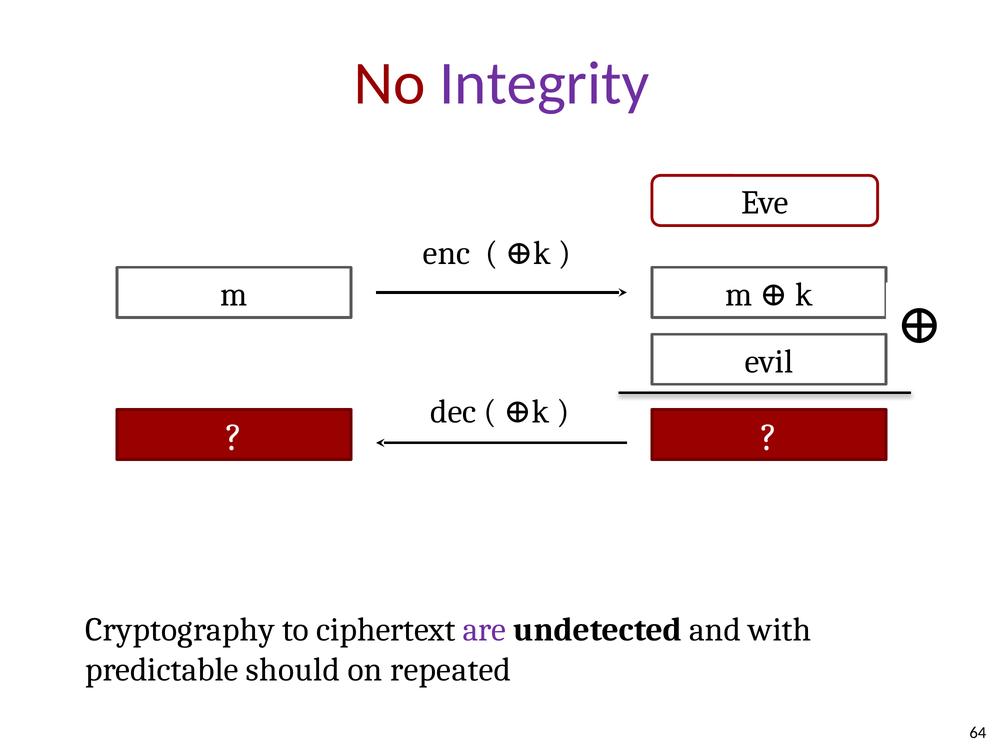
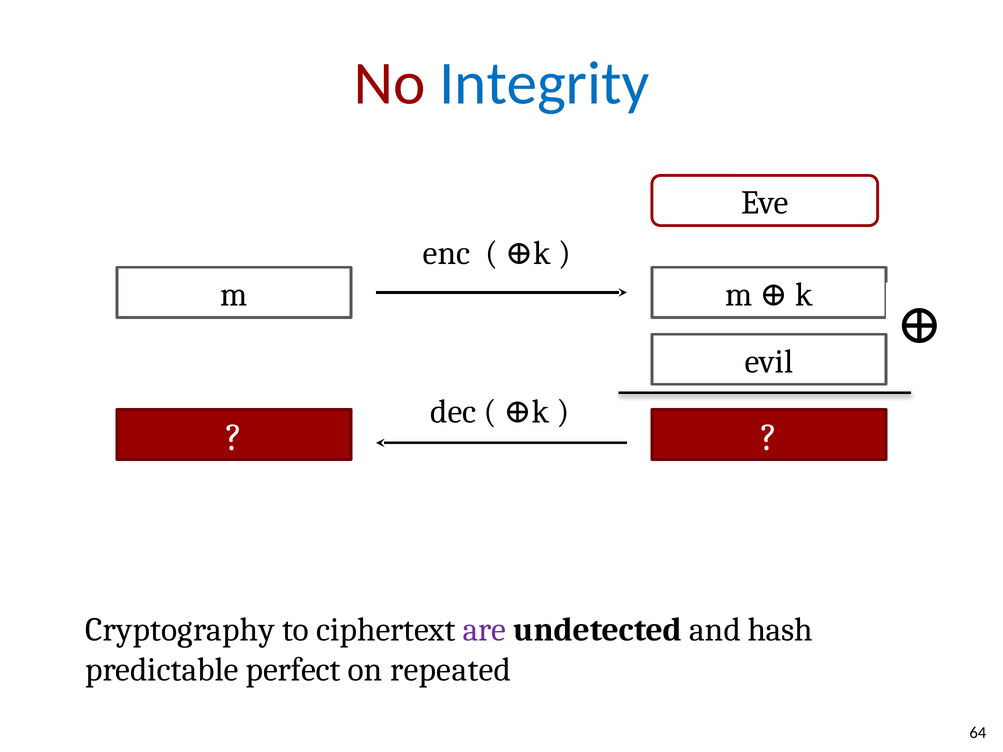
Integrity colour: purple -> blue (544, 84)
with: with -> hash (780, 630)
should: should -> perfect (293, 670)
